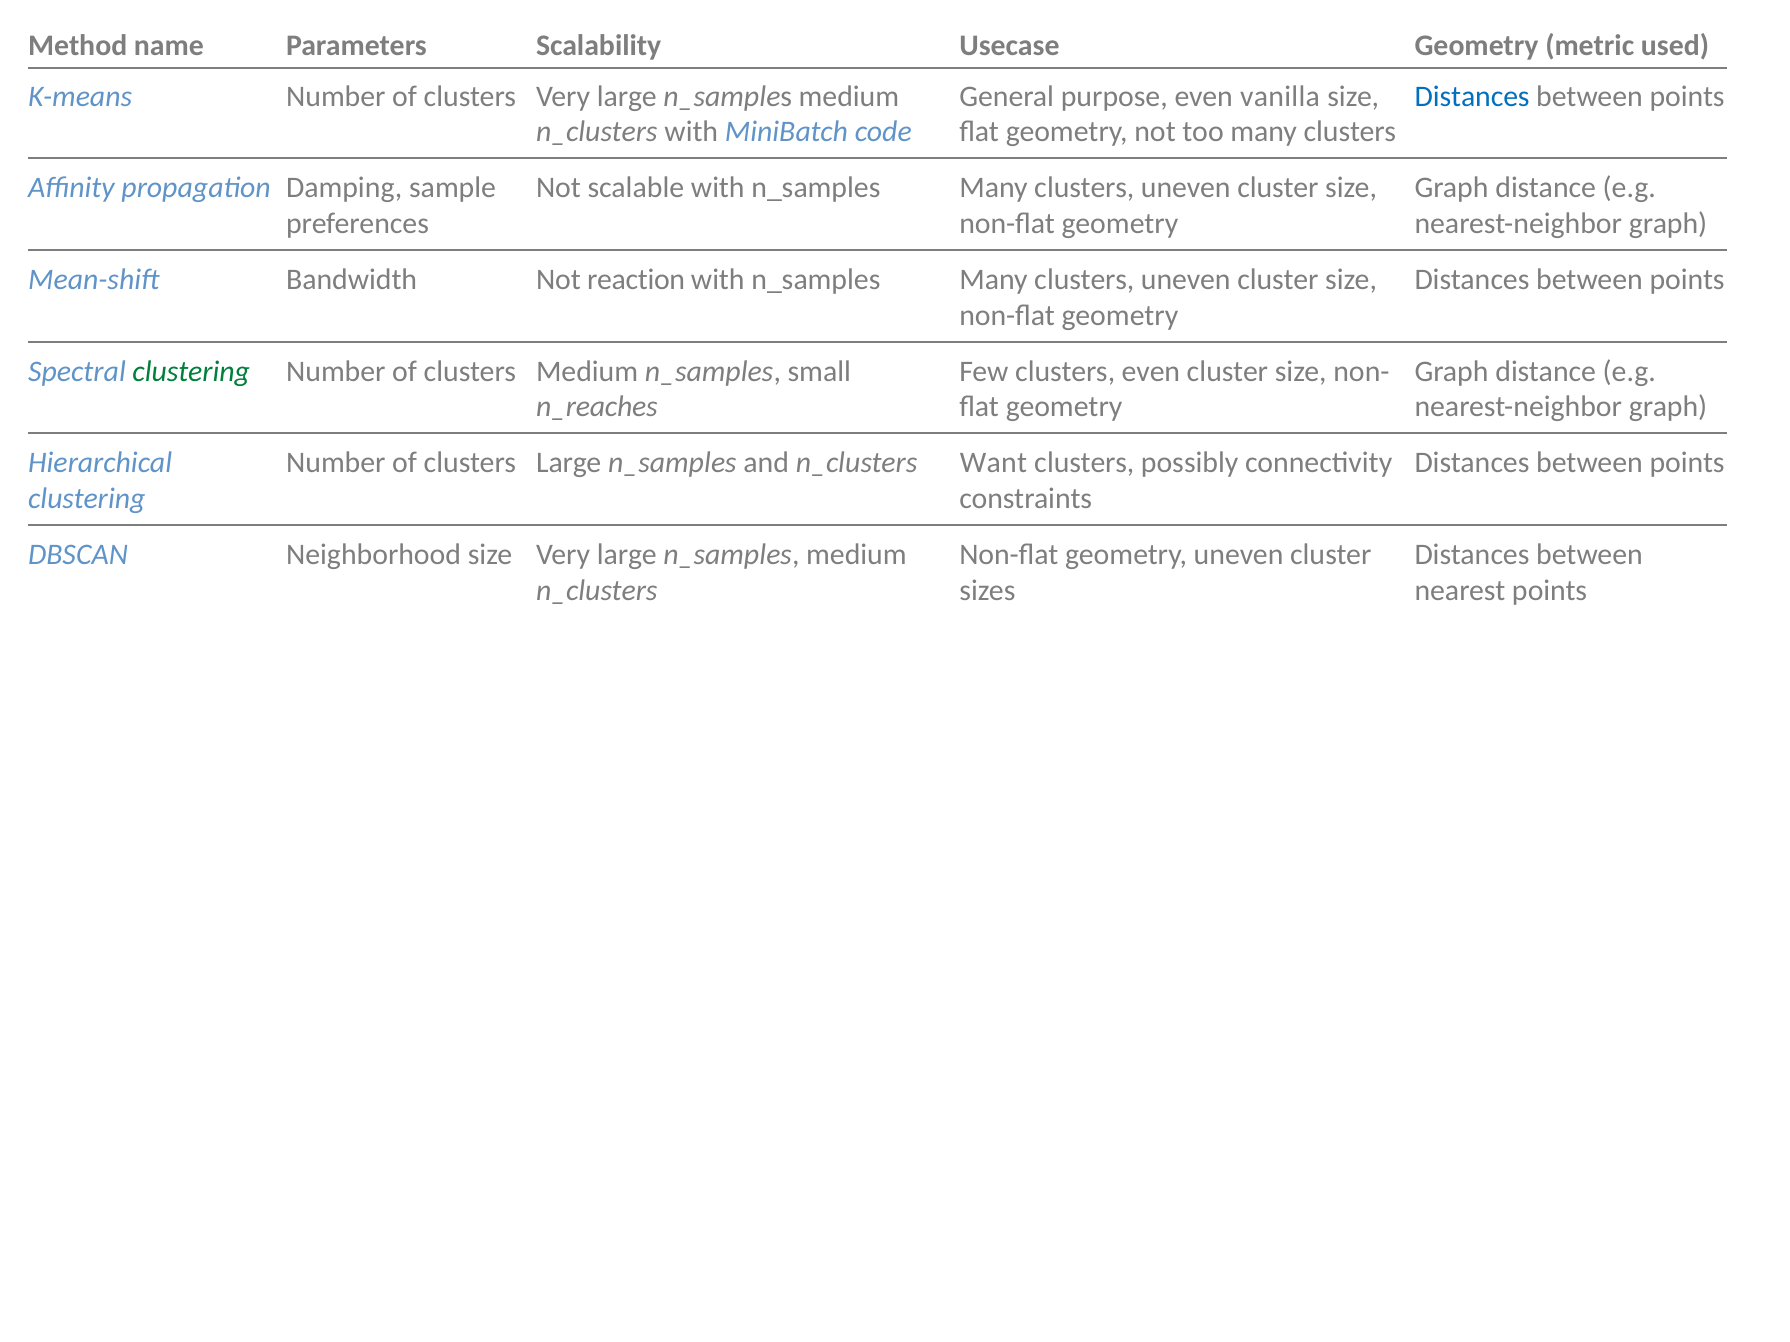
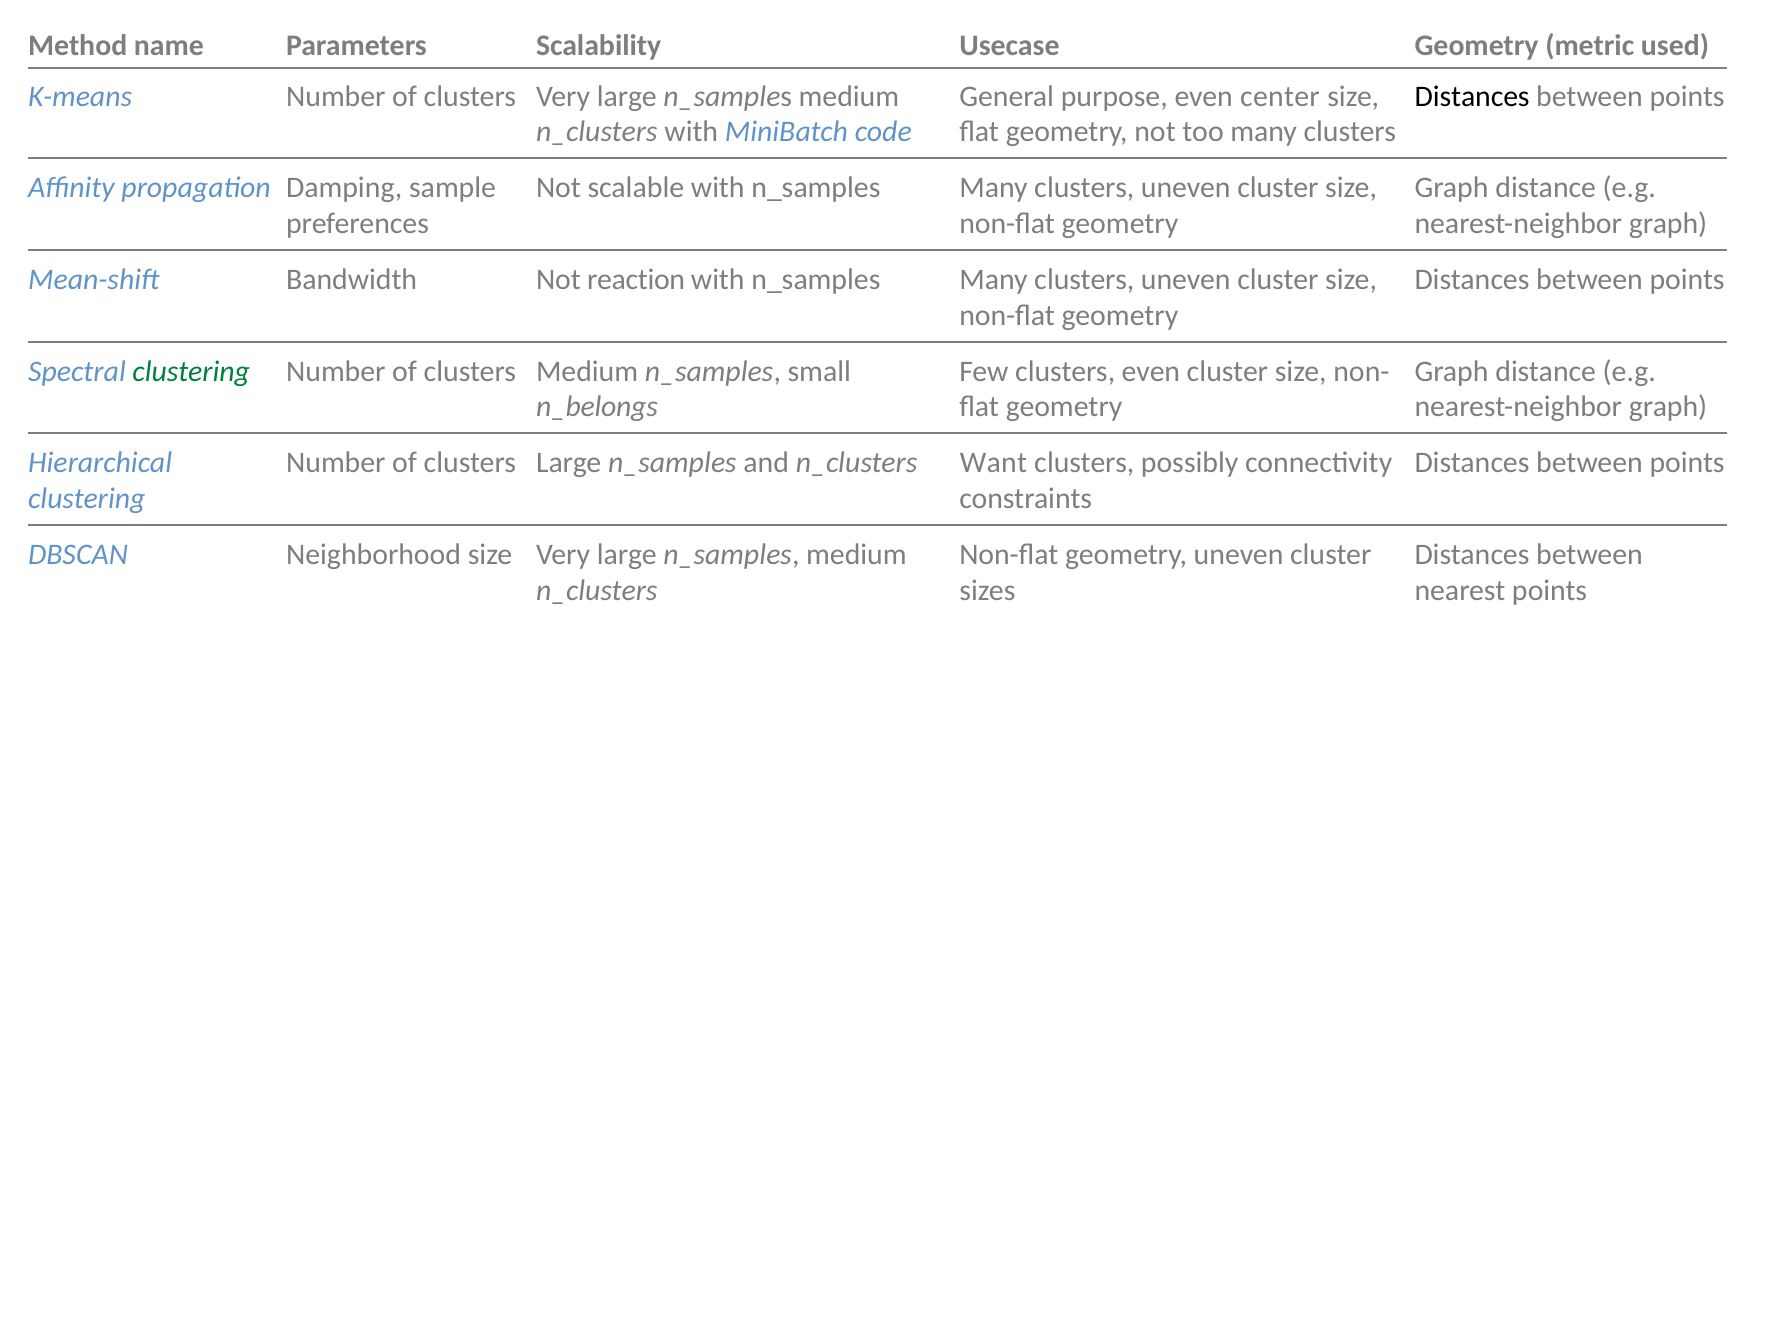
vanilla: vanilla -> center (1280, 96)
Distances colour: blue -> black (1472, 96)
n_reaches: n_reaches -> n_belongs (597, 407)
